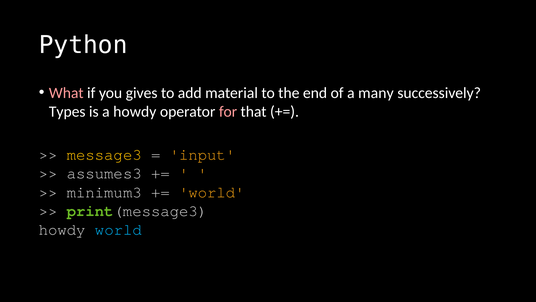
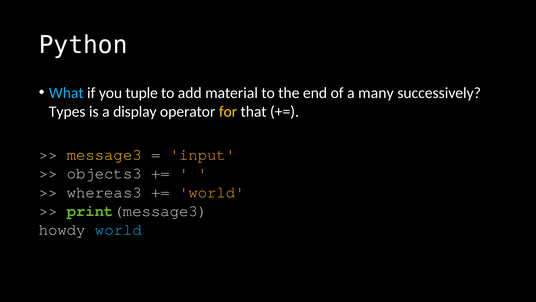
What colour: pink -> light blue (66, 93)
gives: gives -> tuple (142, 93)
a howdy: howdy -> display (135, 111)
for colour: pink -> yellow (228, 111)
assumes3: assumes3 -> objects3 (104, 173)
minimum3: minimum3 -> whereas3 (104, 192)
